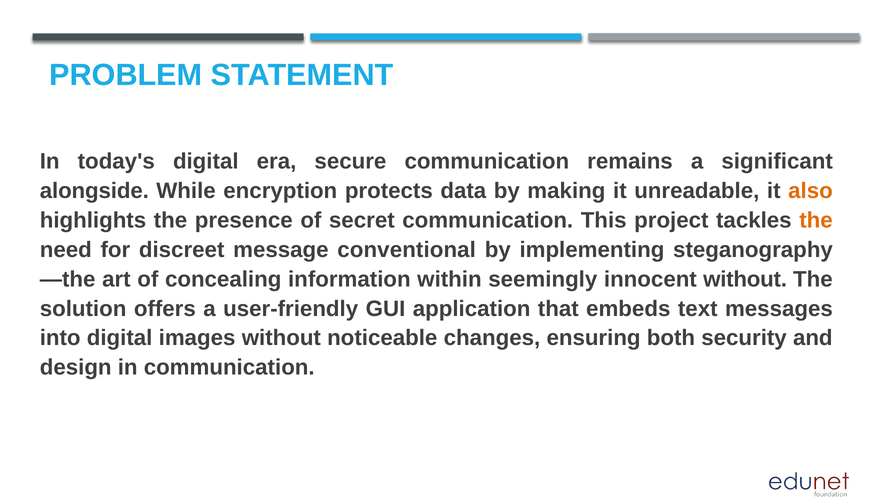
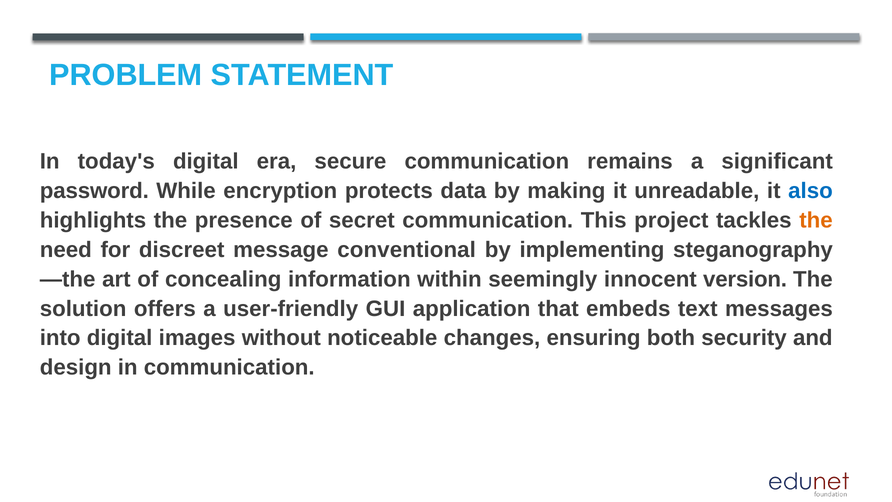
alongside: alongside -> password (94, 191)
also colour: orange -> blue (810, 191)
innocent without: without -> version (745, 279)
